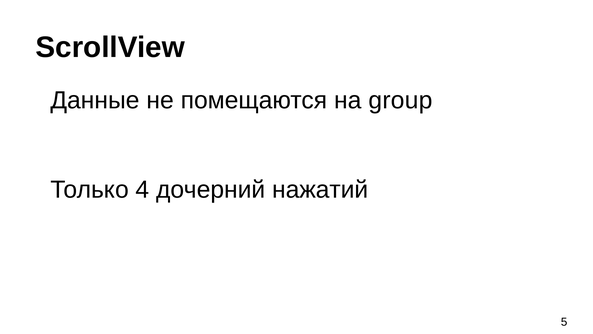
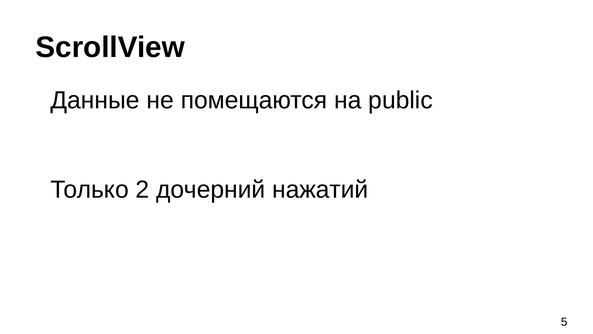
group: group -> public (401, 100)
4: 4 -> 2 (143, 189)
